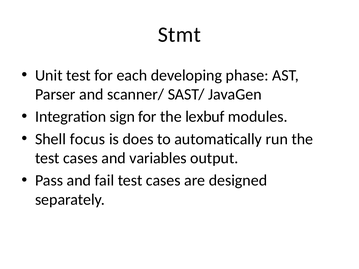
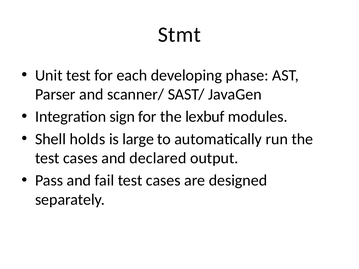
focus: focus -> holds (87, 139)
does: does -> large (138, 139)
variables: variables -> declared (158, 158)
